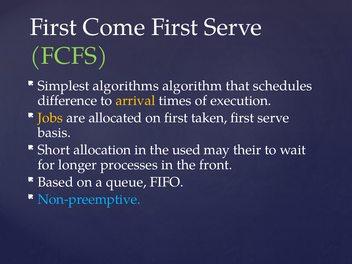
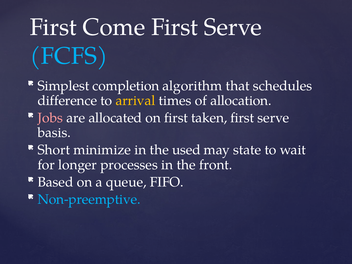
FCFS colour: light green -> light blue (69, 56)
algorithms: algorithms -> completion (126, 86)
execution: execution -> allocation (241, 101)
Jobs colour: yellow -> pink (50, 118)
allocation: allocation -> minimize (102, 150)
their: their -> state (247, 150)
